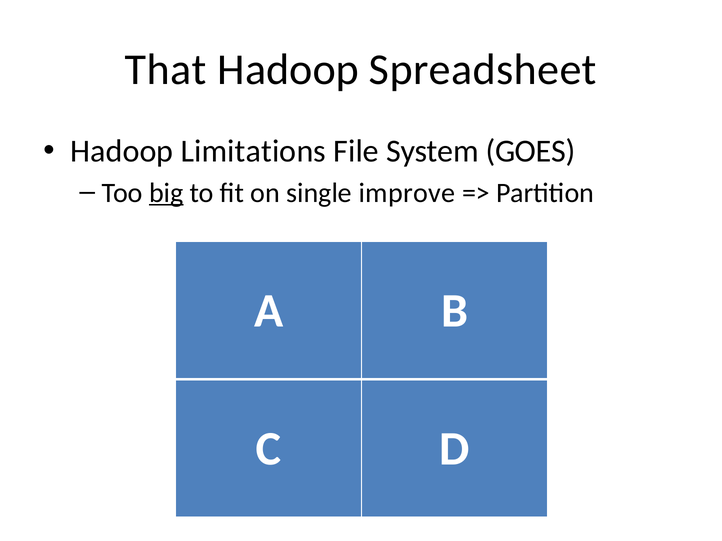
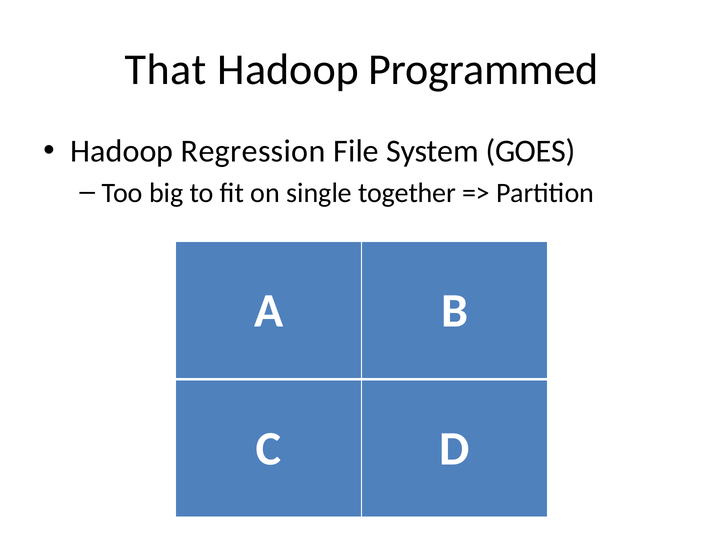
Spreadsheet: Spreadsheet -> Programmed (483, 70)
Limitations: Limitations -> Regression (253, 151)
big underline: present -> none (166, 193)
improve: improve -> together (407, 193)
